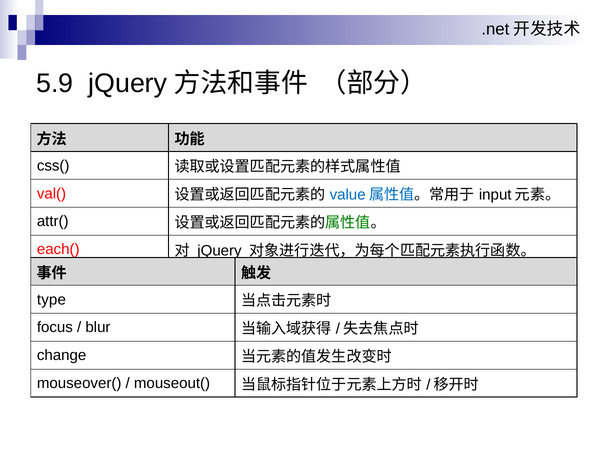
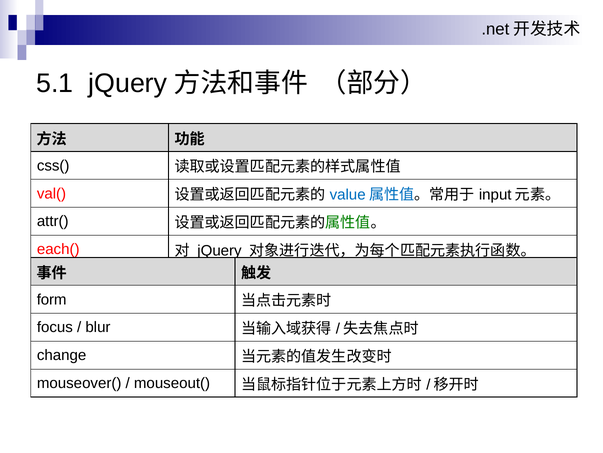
5.9: 5.9 -> 5.1 (55, 83)
type: type -> form (52, 299)
